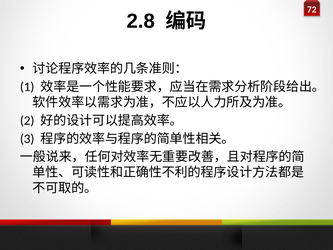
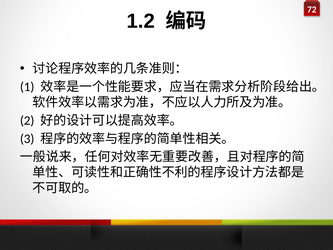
2.8: 2.8 -> 1.2 (141, 21)
